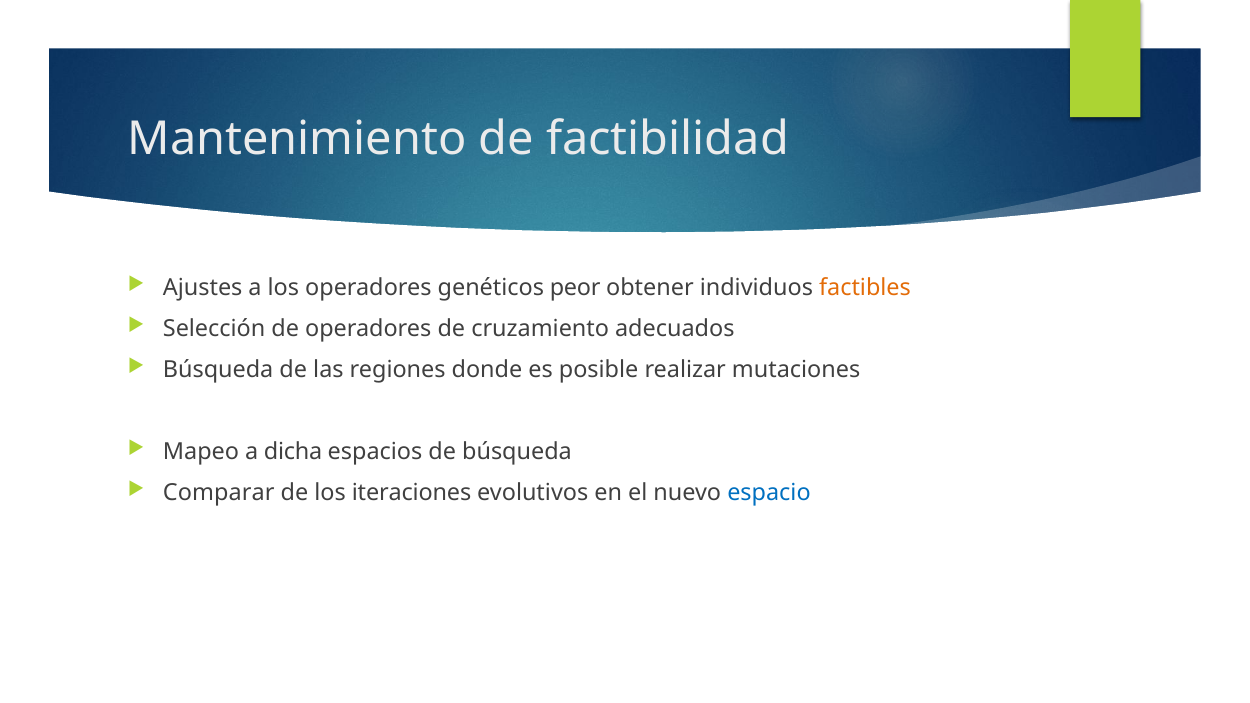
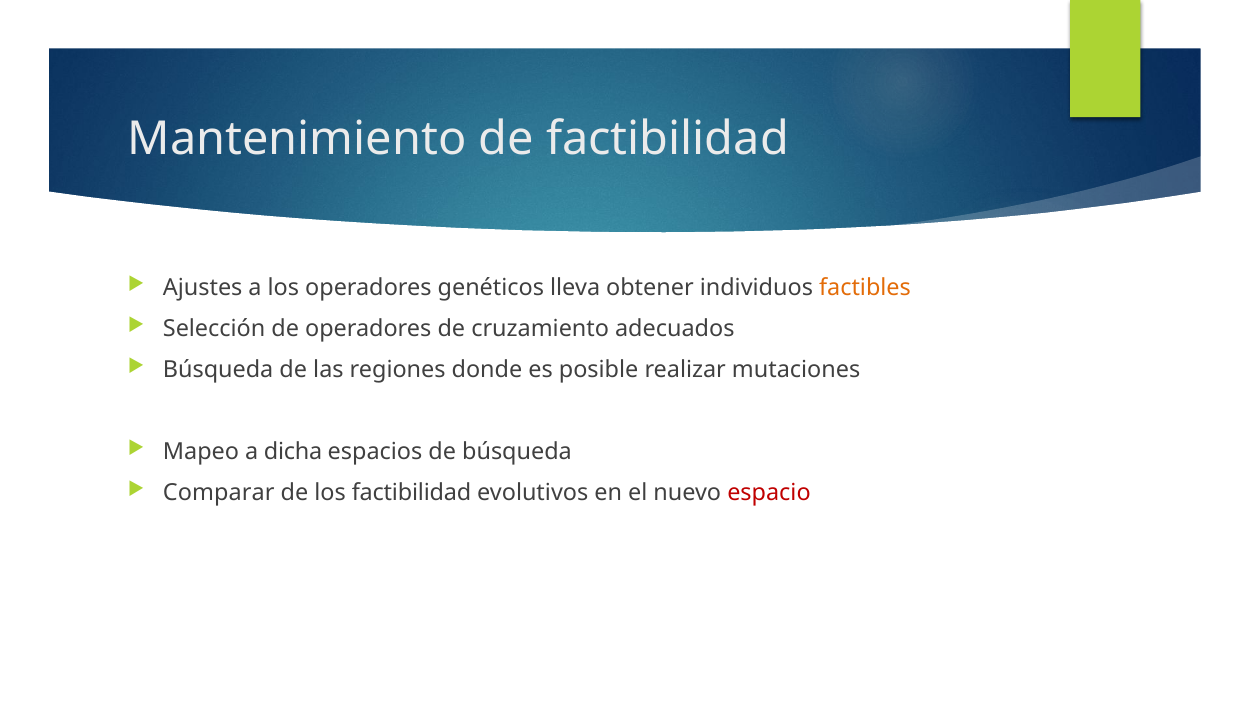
peor: peor -> lleva (575, 287)
los iteraciones: iteraciones -> factibilidad (412, 493)
espacio colour: blue -> red (769, 493)
